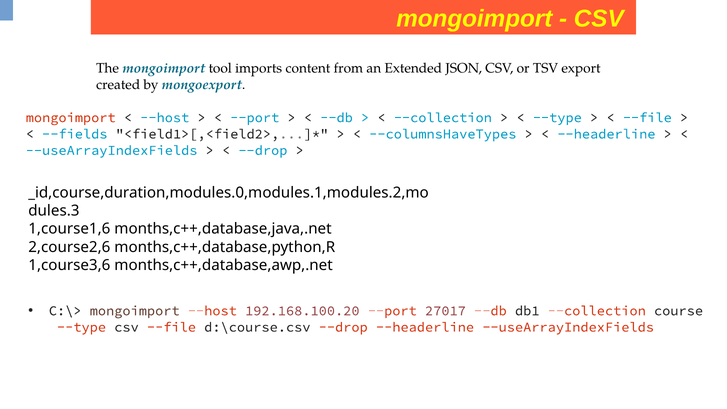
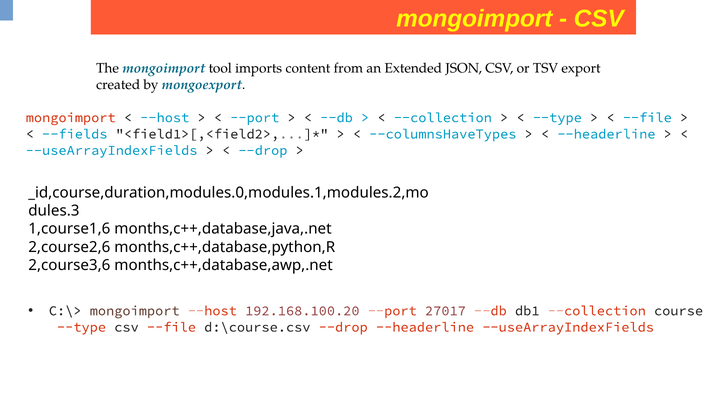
1,course3,6: 1,course3,6 -> 2,course3,6 (69, 265)
